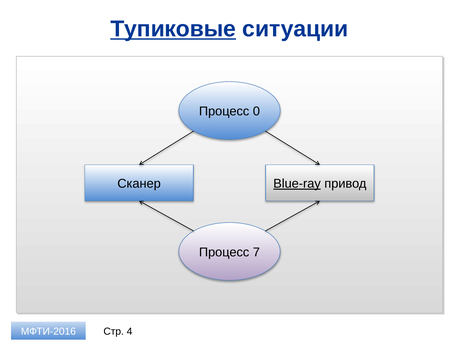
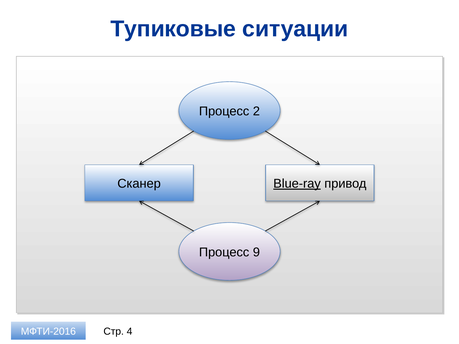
Тупиковые underline: present -> none (173, 29)
0: 0 -> 2 (256, 112)
7: 7 -> 9 (256, 253)
